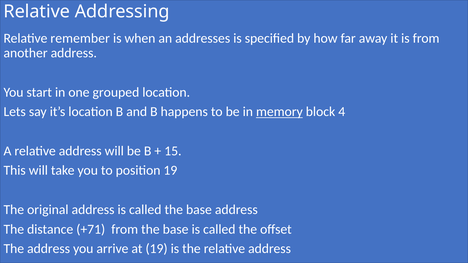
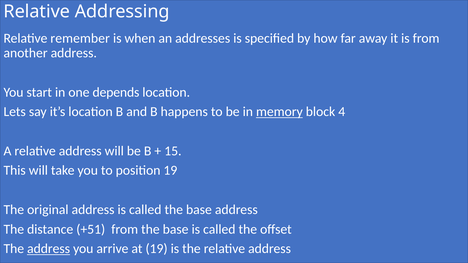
grouped: grouped -> depends (116, 92)
+71: +71 -> +51 (91, 229)
address underline: none -> present (49, 249)
